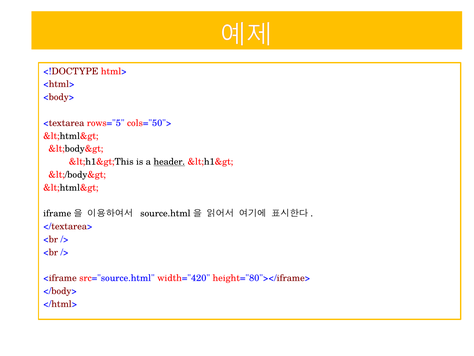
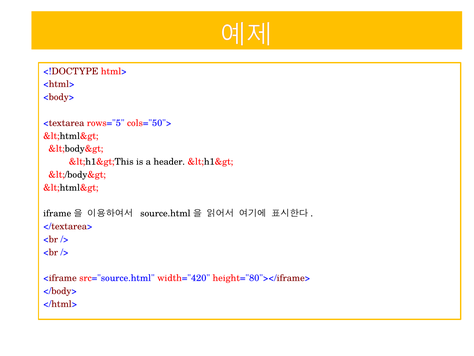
header underline: present -> none (169, 162)
